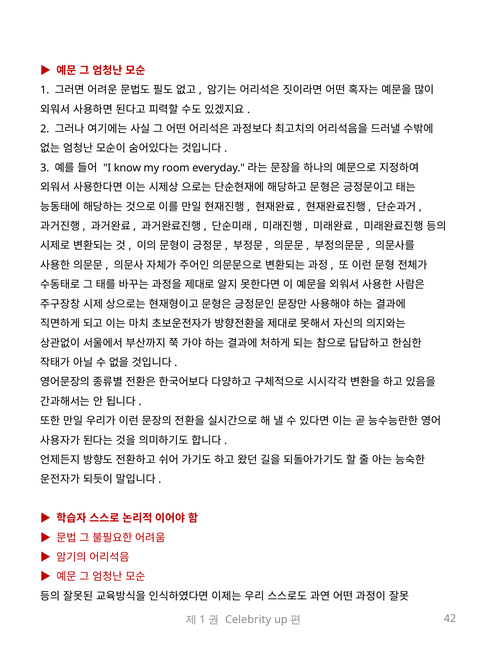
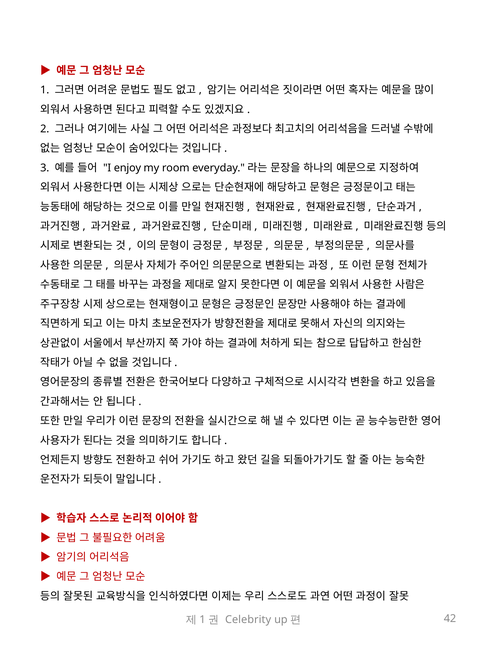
know: know -> enjoy (127, 168)
